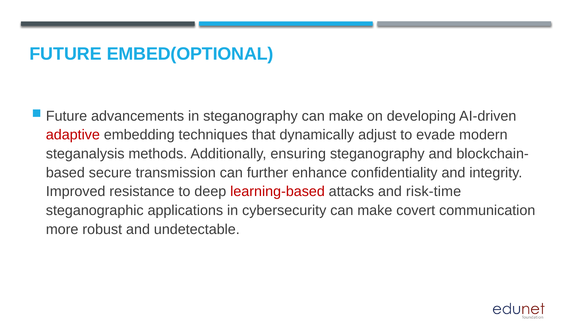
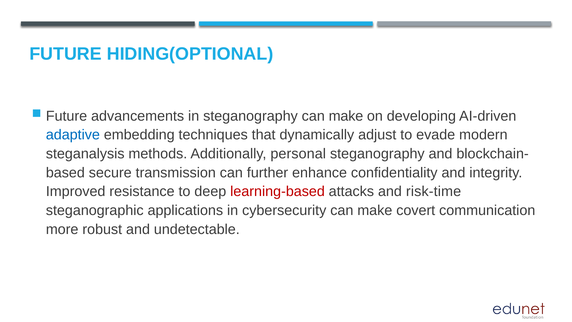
EMBED(OPTIONAL: EMBED(OPTIONAL -> HIDING(OPTIONAL (190, 54)
adaptive colour: red -> blue (73, 135)
ensuring: ensuring -> personal (298, 154)
